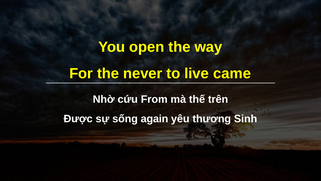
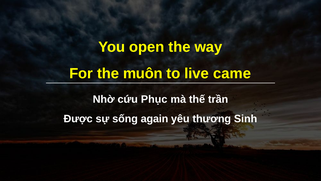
never: never -> muôn (143, 73)
From: From -> Phục (154, 99)
trên: trên -> trần (218, 99)
